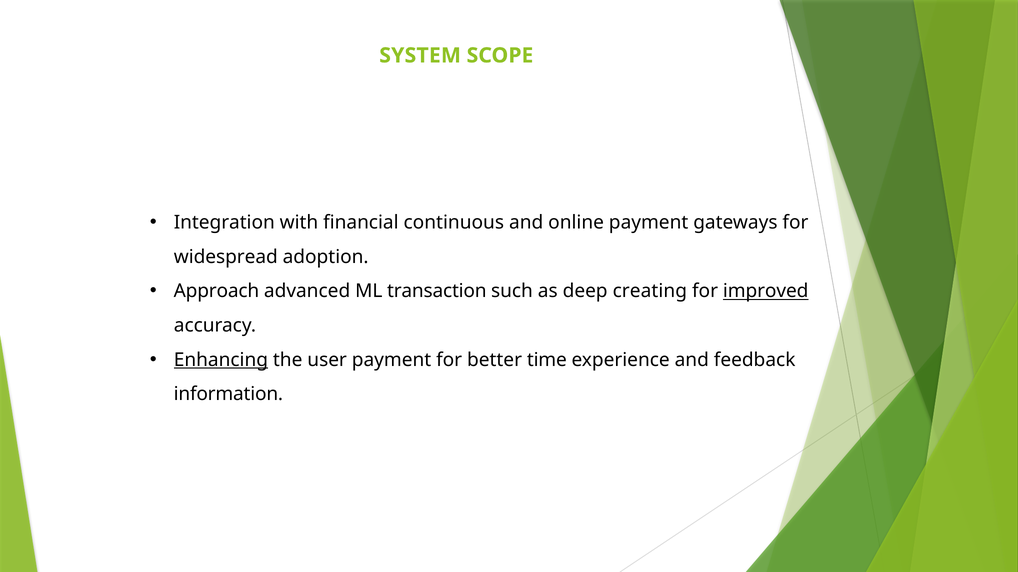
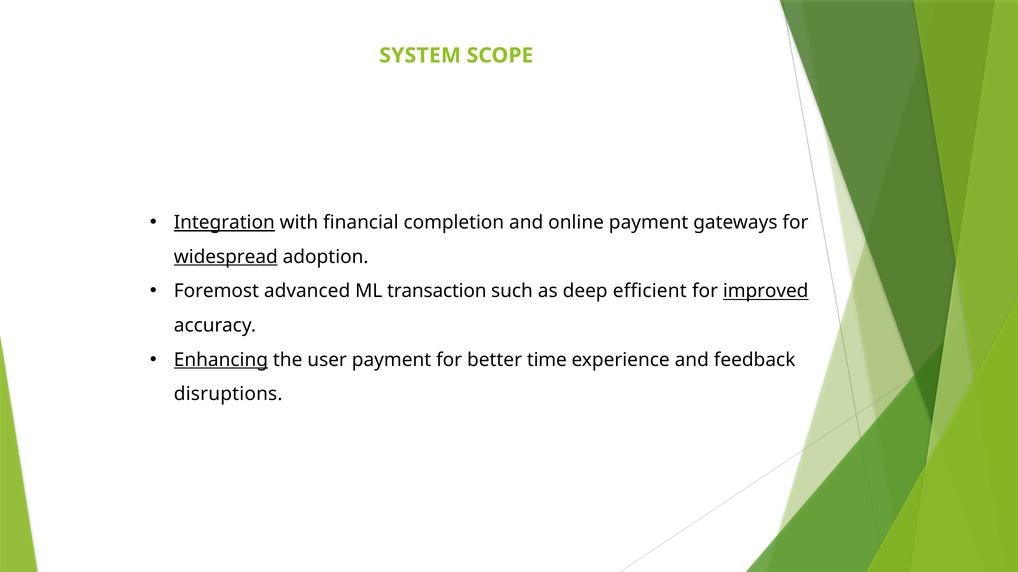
Integration underline: none -> present (224, 223)
continuous: continuous -> completion (454, 223)
widespread underline: none -> present (226, 257)
Approach: Approach -> Foremost (216, 291)
creating: creating -> efficient (650, 291)
information: information -> disruptions (228, 395)
